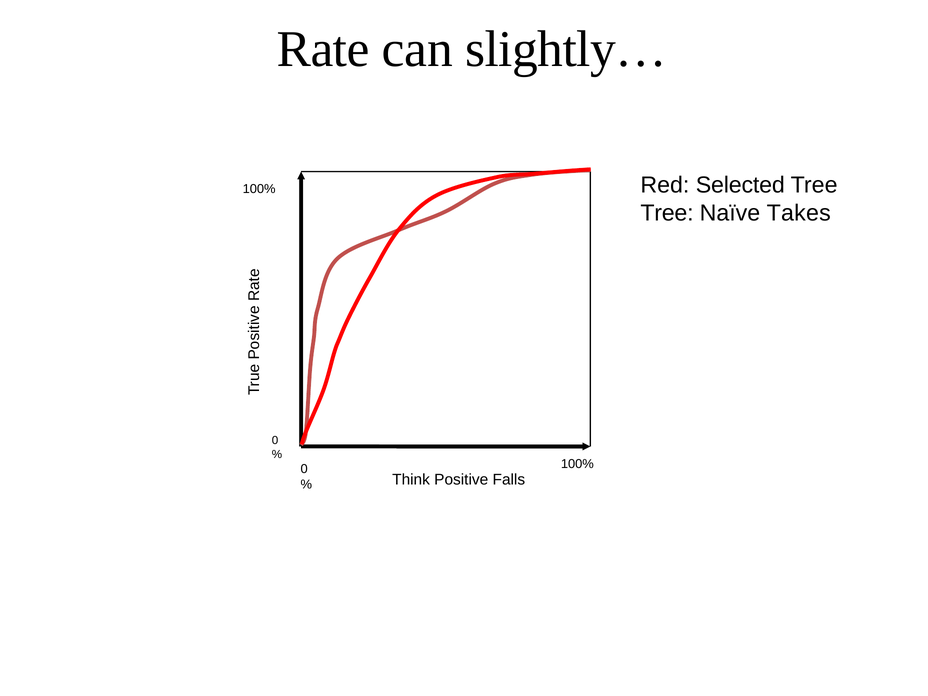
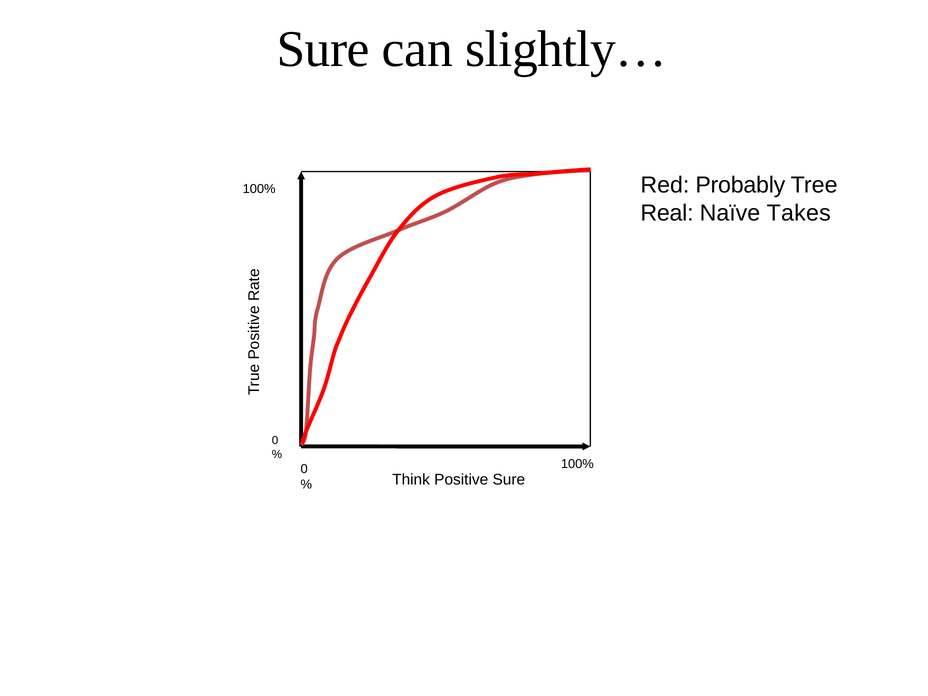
Rate: Rate -> Sure (323, 49)
Selected: Selected -> Probably (740, 185)
Tree: Tree -> Real (667, 213)
Positive Falls: Falls -> Sure (509, 480)
